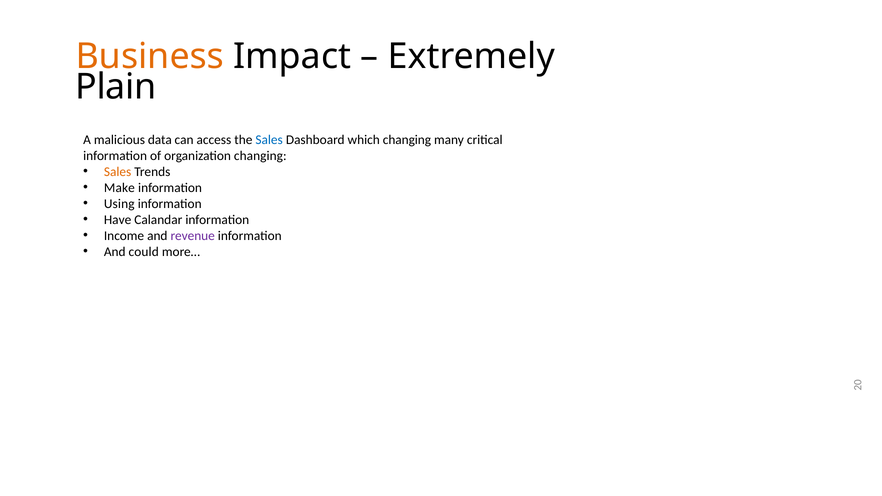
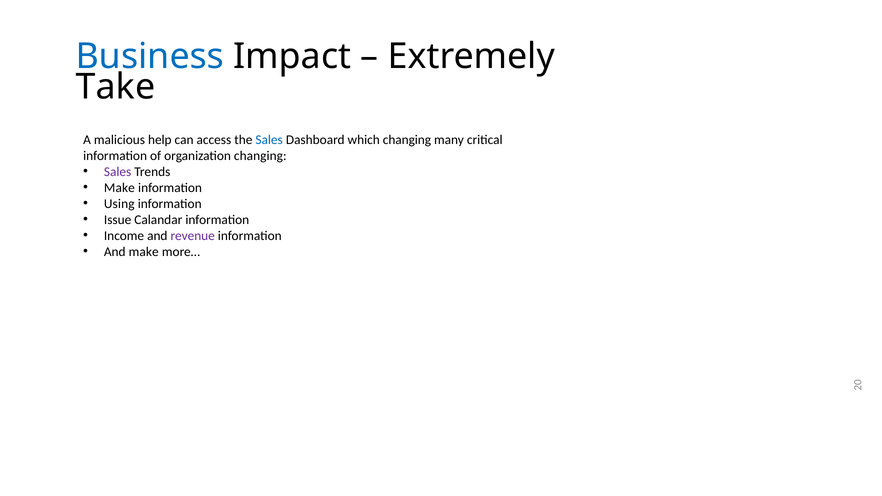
Business colour: orange -> blue (150, 56)
Plain: Plain -> Take (116, 87)
data: data -> help (160, 140)
Sales colour: orange -> purple (118, 172)
Have: Have -> Issue (118, 220)
And could: could -> make (144, 252)
